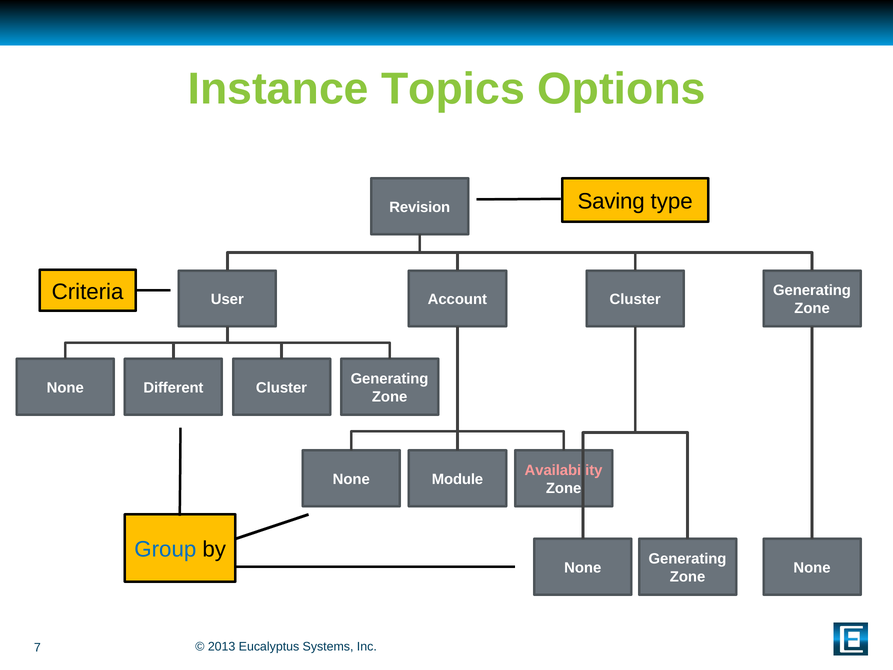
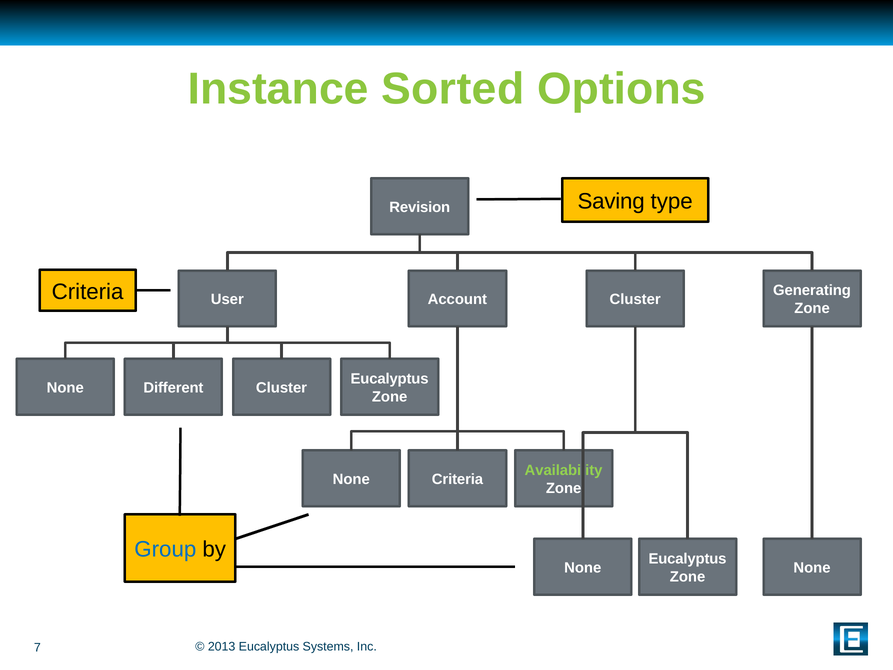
Topics: Topics -> Sorted (453, 89)
Generating: Generating -> Eucalyptus (390, 379)
Availability colour: pink -> light green (564, 470)
Module: Module -> Criteria (457, 479)
Generating: Generating -> Eucalyptus (688, 559)
